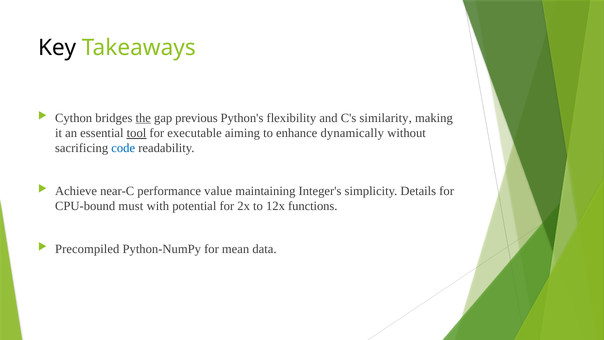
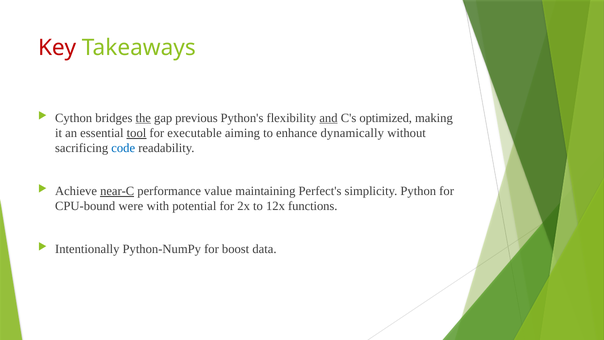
Key colour: black -> red (57, 48)
and underline: none -> present (328, 118)
similarity: similarity -> optimized (386, 118)
near-C underline: none -> present (117, 191)
Integer's: Integer's -> Perfect's (320, 191)
Details: Details -> Python (418, 191)
must: must -> were (131, 206)
Precompiled: Precompiled -> Intentionally (87, 249)
mean: mean -> boost (236, 249)
